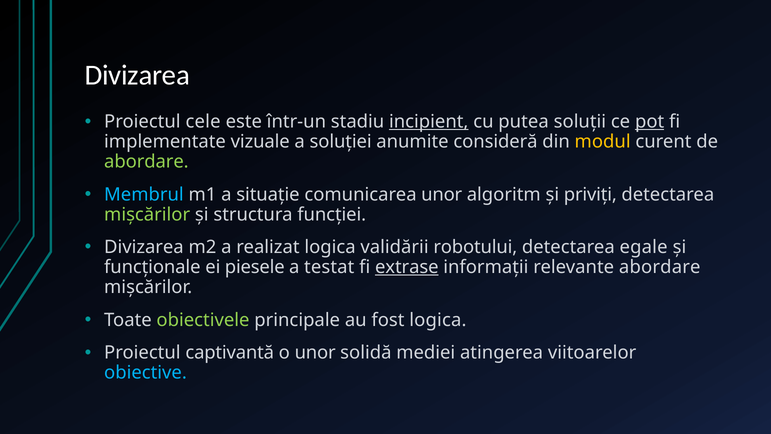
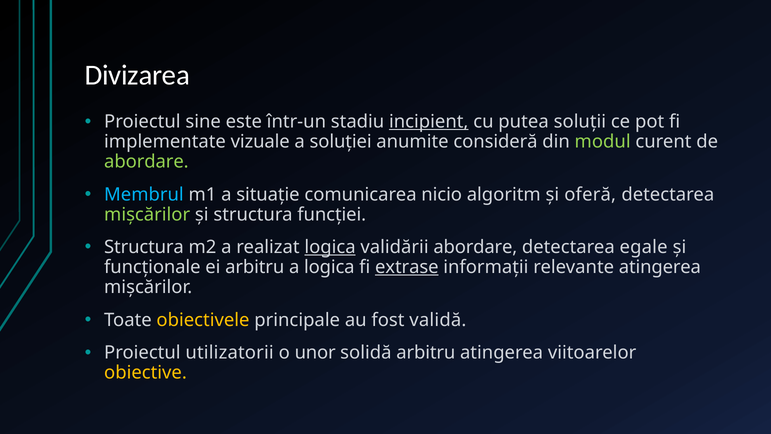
cele: cele -> sine (203, 122)
pot underline: present -> none (650, 122)
modul colour: yellow -> light green (603, 142)
comunicarea unor: unor -> nicio (442, 194)
priviți: priviți -> oferă (590, 194)
Divizarea: Divizarea -> Structura (144, 247)
logica underline: none -> present (330, 247)
validării robotului: robotului -> abordare (475, 247)
ei piesele: piesele -> arbitru (255, 267)
a testat: testat -> logica (329, 267)
relevante abordare: abordare -> atingerea (660, 267)
obiectivele colour: light green -> yellow (203, 320)
fost logica: logica -> validă (438, 320)
captivantă: captivantă -> utilizatorii (230, 353)
solidă mediei: mediei -> arbitru (426, 353)
obiective colour: light blue -> yellow (145, 373)
